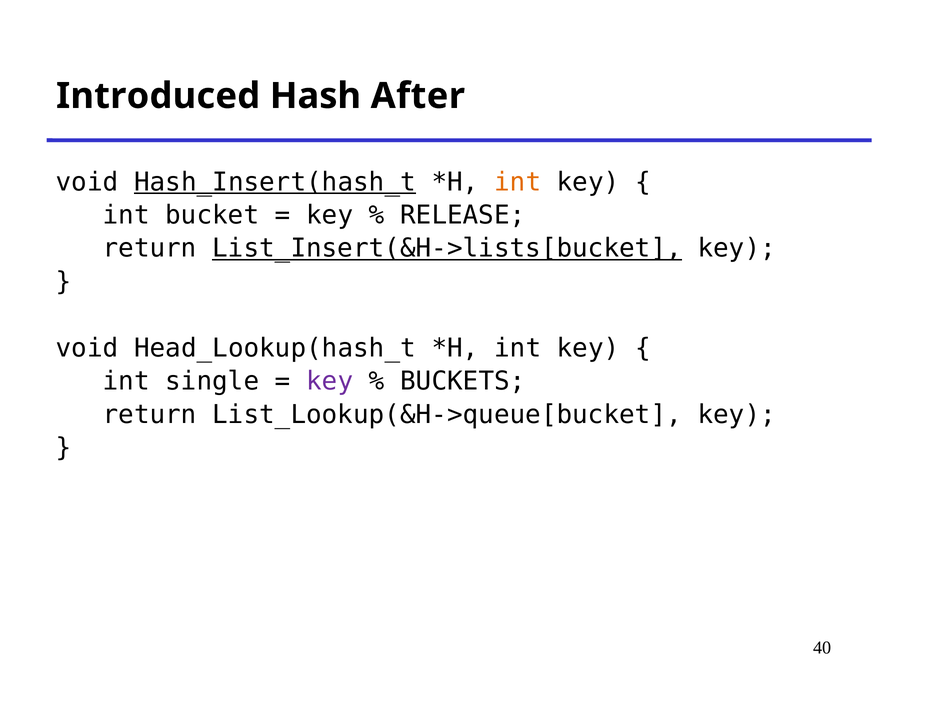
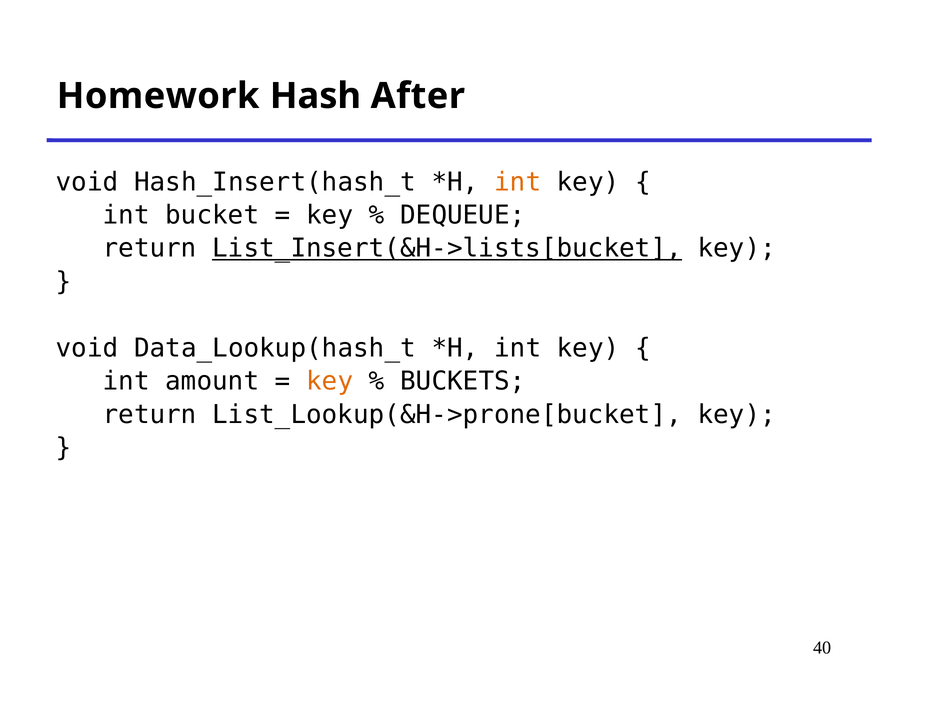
Introduced: Introduced -> Homework (158, 96)
Hash_Insert(hash_t underline: present -> none (275, 182)
RELEASE: RELEASE -> DEQUEUE (463, 215)
Head_Lookup(hash_t: Head_Lookup(hash_t -> Data_Lookup(hash_t (275, 348)
single: single -> amount (212, 381)
key colour: purple -> orange (330, 381)
List_Lookup(&H->queue[bucket: List_Lookup(&H->queue[bucket -> List_Lookup(&H->prone[bucket (447, 414)
